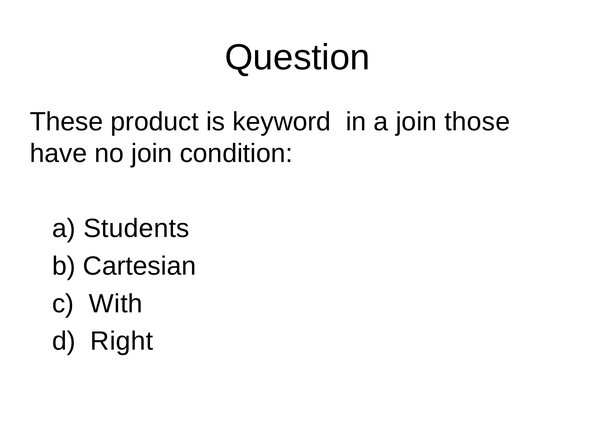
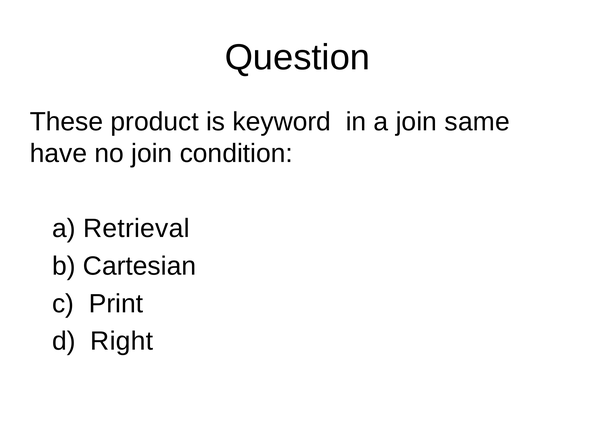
those: those -> same (477, 122)
Students: Students -> Retrieval (136, 229)
With: With -> Print (116, 304)
